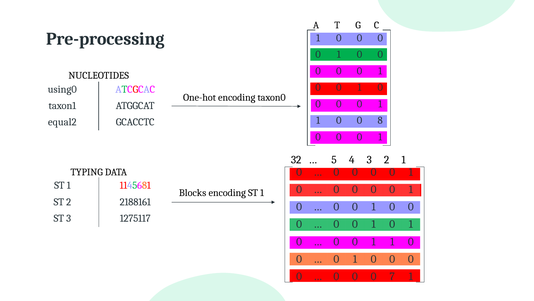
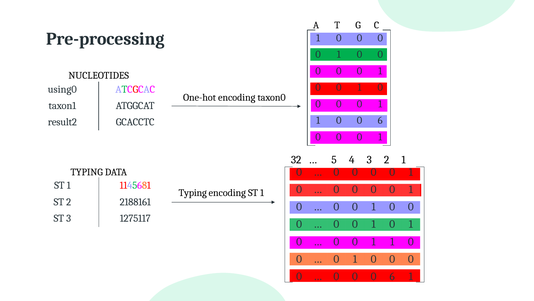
1 0 0 8: 8 -> 6 (380, 120)
equal2: equal2 -> result2 (62, 122)
Blocks: Blocks -> Typing (193, 193)
0 0 0 7: 7 -> 6 (392, 276)
